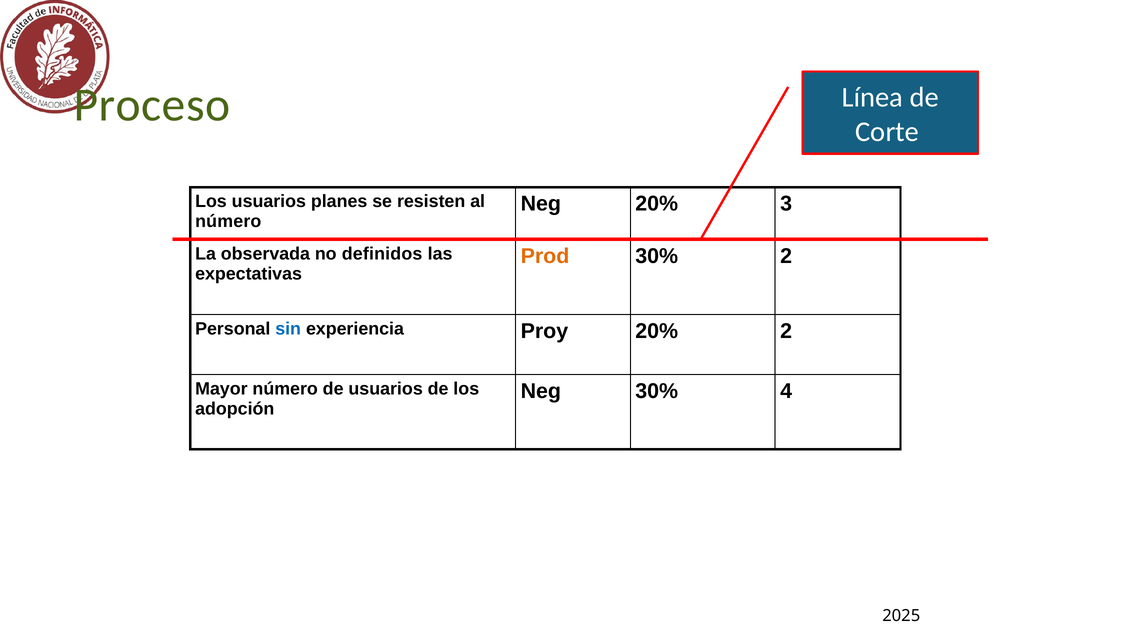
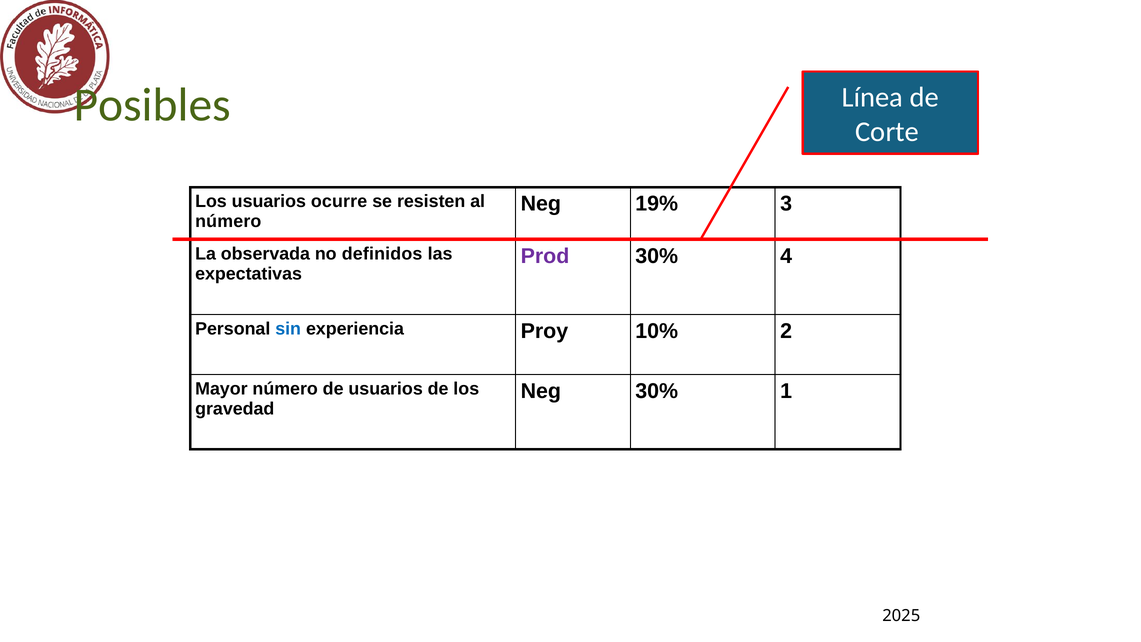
Proceso: Proceso -> Posibles (152, 105)
planes: planes -> ocurre (339, 202)
Neg 20%: 20% -> 19% (657, 204)
Prod colour: orange -> purple (545, 256)
30% 2: 2 -> 4 (786, 256)
Proy 20%: 20% -> 10% (657, 331)
4: 4 -> 1 (786, 391)
adopción: adopción -> gravedad (235, 409)
